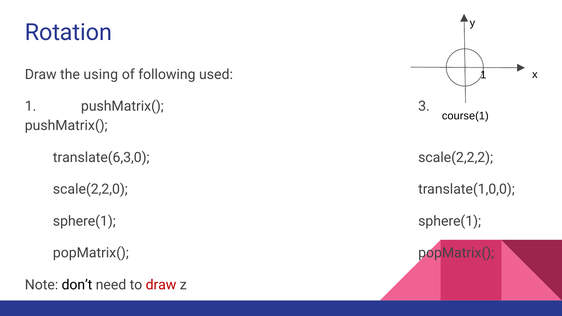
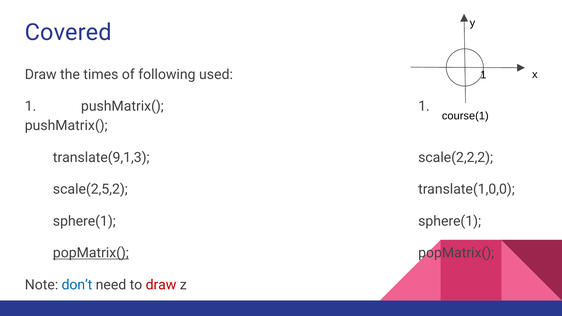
Rotation: Rotation -> Covered (68, 32)
using: using -> times (101, 74)
pushMatrix( 3: 3 -> 1 (424, 106)
translate(6,3,0: translate(6,3,0 -> translate(9,1,3 (101, 158)
scale(2,2,0: scale(2,2,0 -> scale(2,5,2 (90, 189)
popMatrix( underline: none -> present (91, 253)
don’t colour: black -> blue (77, 285)
